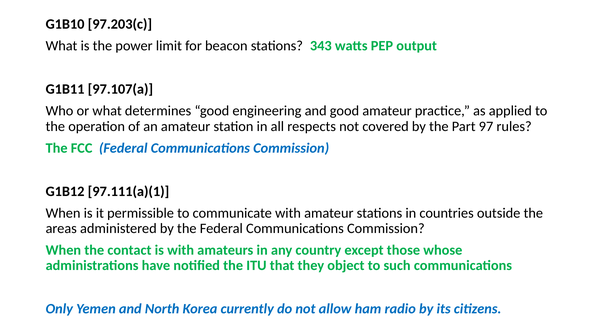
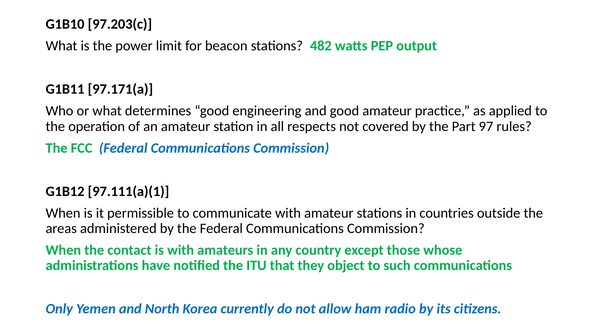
343: 343 -> 482 (321, 46)
97.107(a: 97.107(a -> 97.171(a (120, 89)
